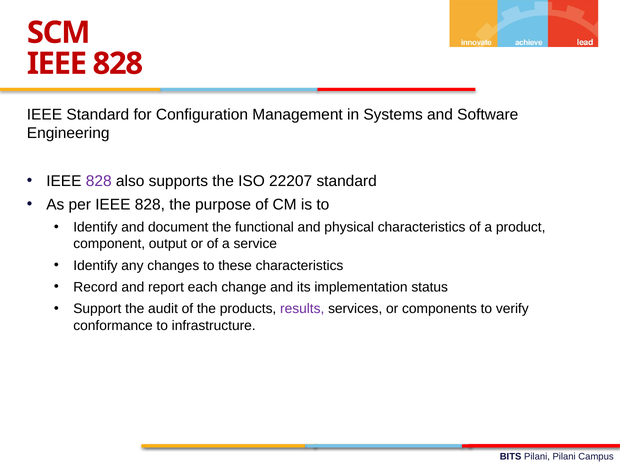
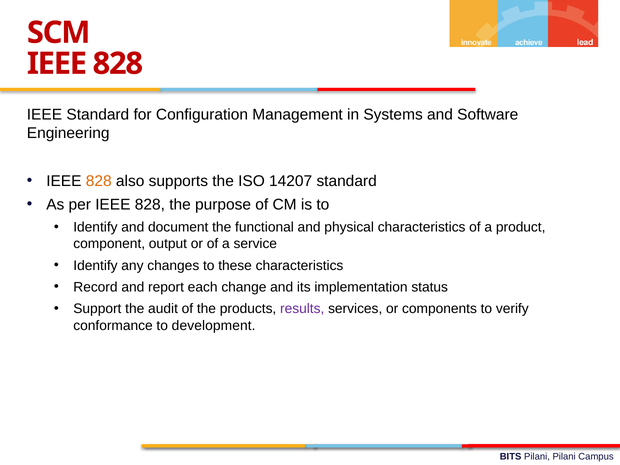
828 colour: purple -> orange (99, 181)
22207: 22207 -> 14207 (291, 181)
infrastructure: infrastructure -> development (214, 325)
